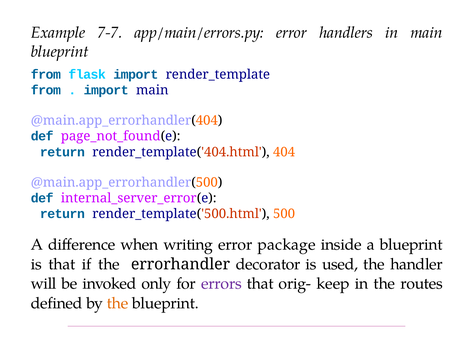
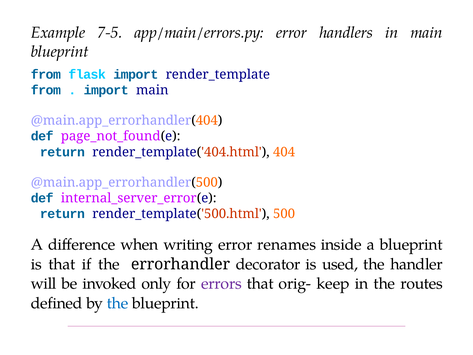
7-7: 7-7 -> 7-5 (110, 33)
package: package -> renames (287, 245)
the colour: orange -> blue (118, 303)
